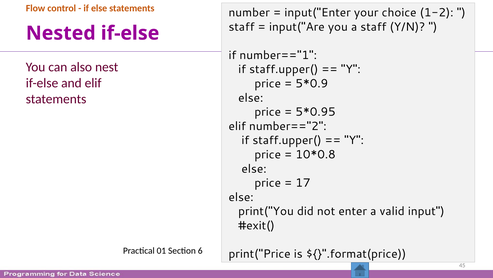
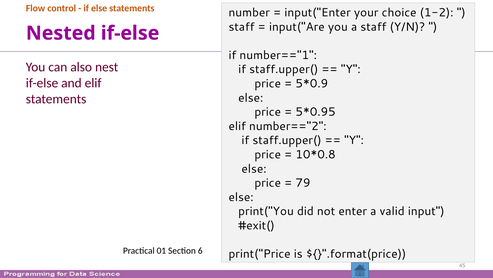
17: 17 -> 79 (303, 183)
